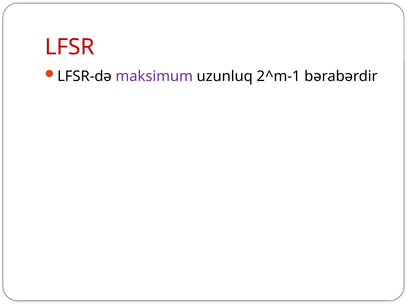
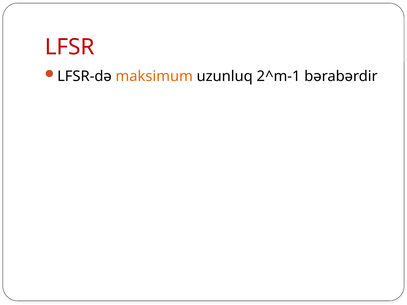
maksimum colour: purple -> orange (154, 76)
